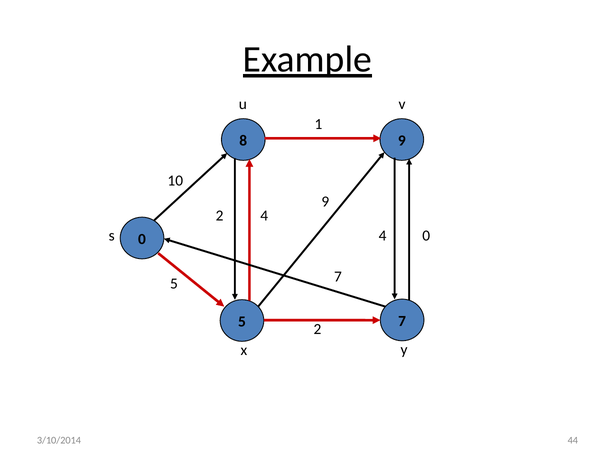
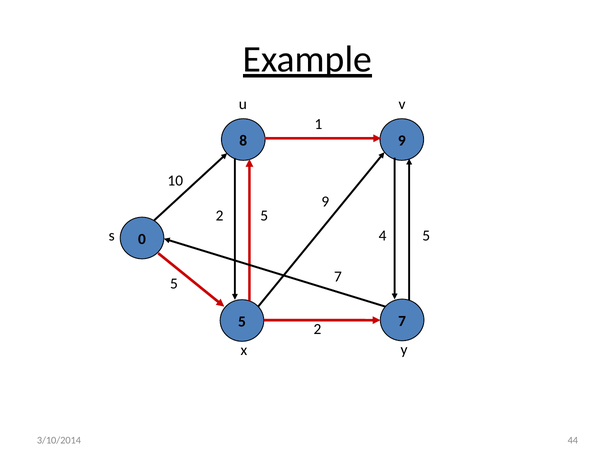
4: 4 -> 5 (264, 216)
4 0: 0 -> 5 (426, 236)
